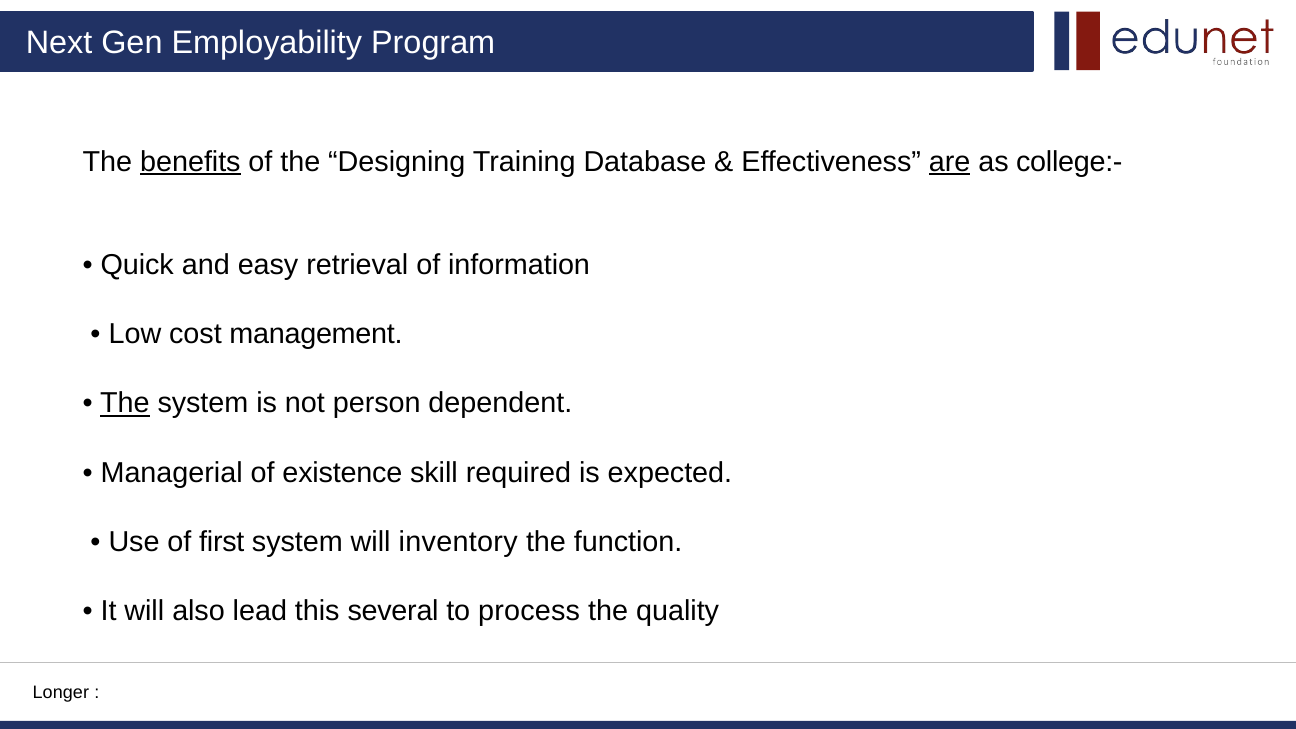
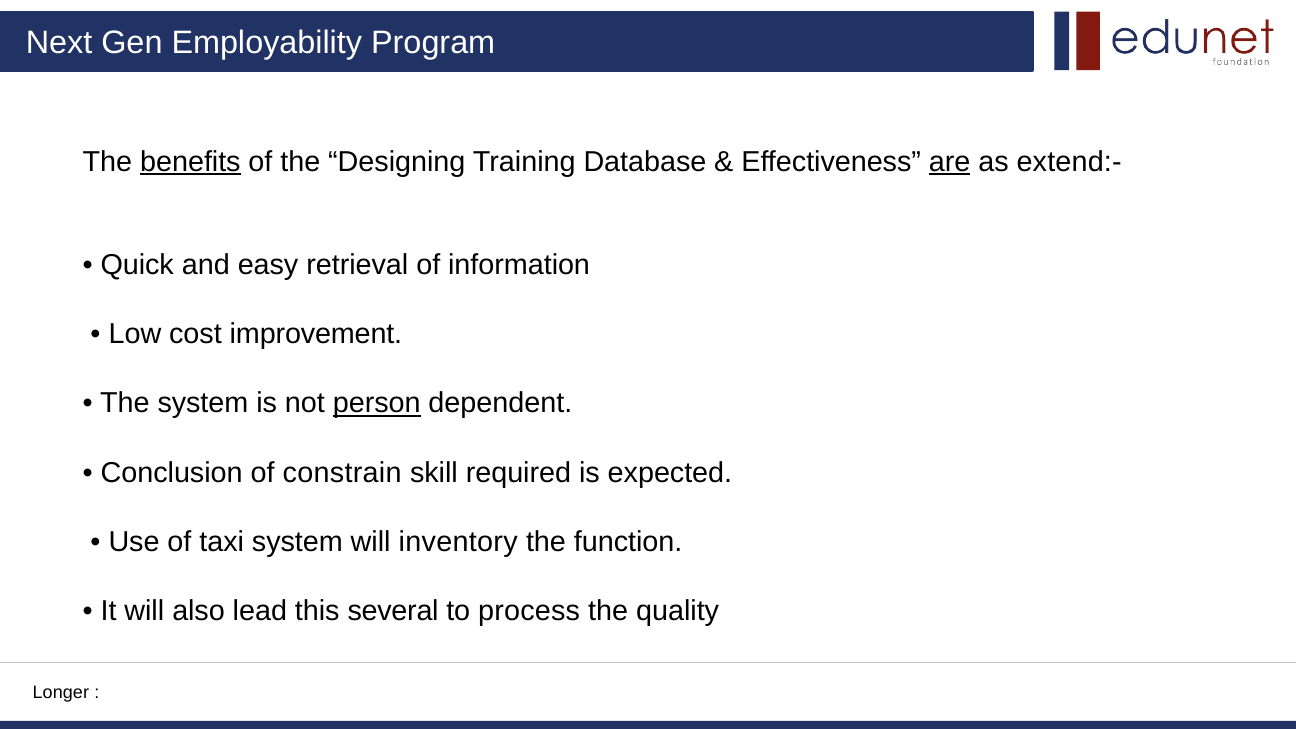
college:-: college:- -> extend:- (1069, 162)
management: management -> improvement (316, 334)
The underline: present -> none (125, 403)
person underline: none -> present (377, 403)
Managerial: Managerial -> Conclusion (172, 473)
existence: existence -> constrain (342, 473)
first: first -> taxi (222, 542)
